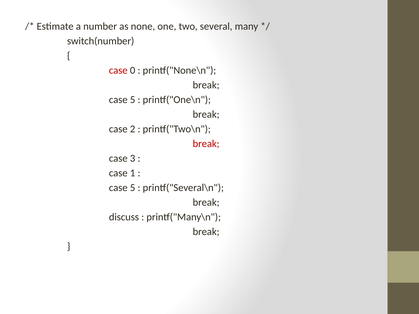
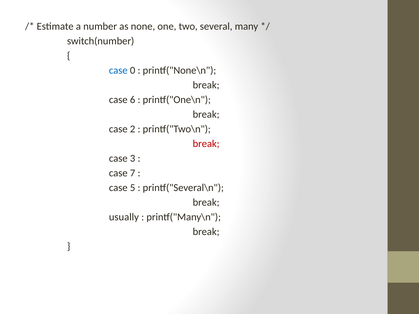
case colour: red -> blue (118, 71)
5: 5 -> 6 (133, 100)
1: 1 -> 7 (133, 173)
discuss: discuss -> usually (124, 217)
